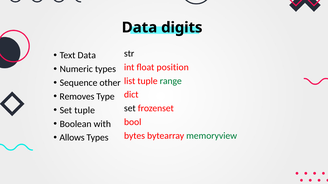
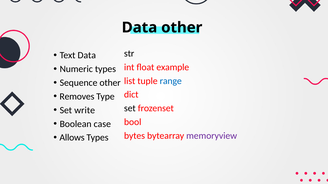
Data digits: digits -> other (182, 28)
position: position -> example (173, 67)
range colour: green -> blue (171, 81)
Set tuple: tuple -> write (85, 110)
with: with -> case (102, 124)
memoryview colour: green -> purple (212, 136)
